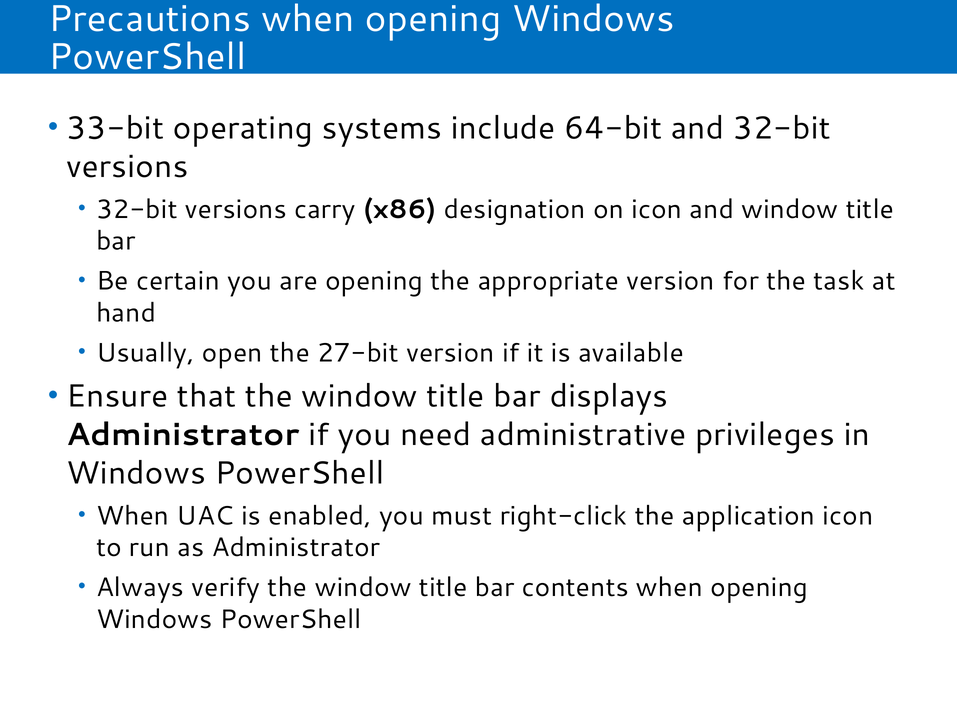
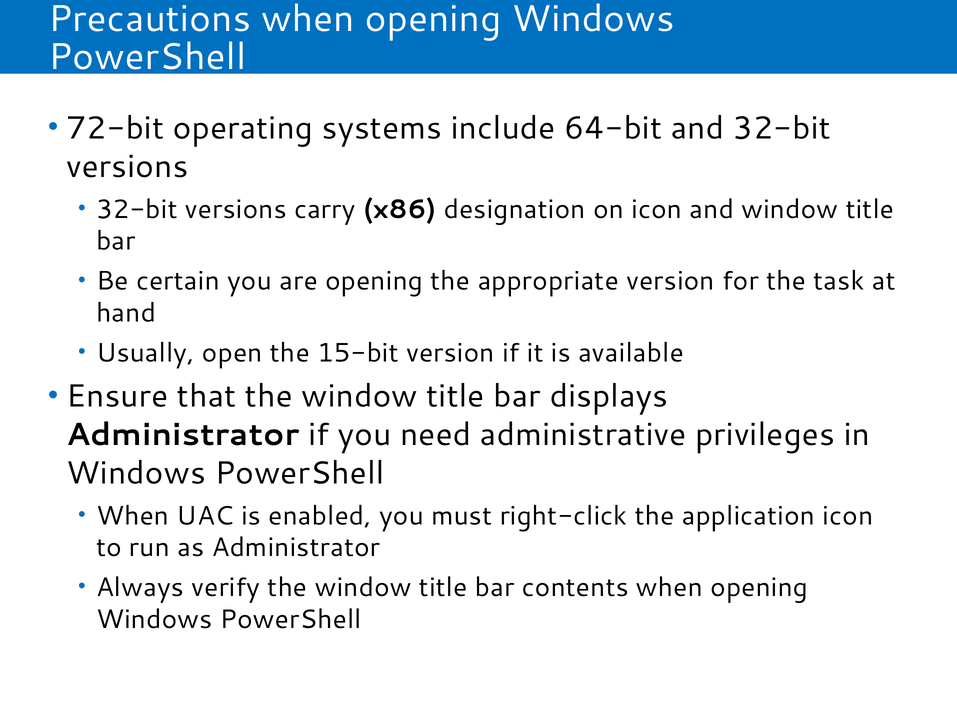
33-bit: 33-bit -> 72-bit (115, 128)
27-bit: 27-bit -> 15-bit (358, 353)
